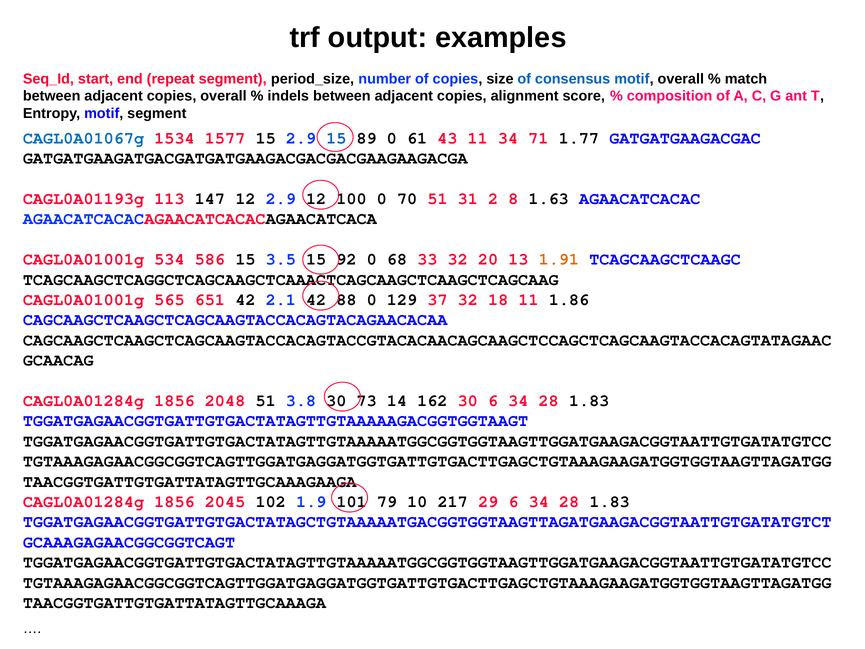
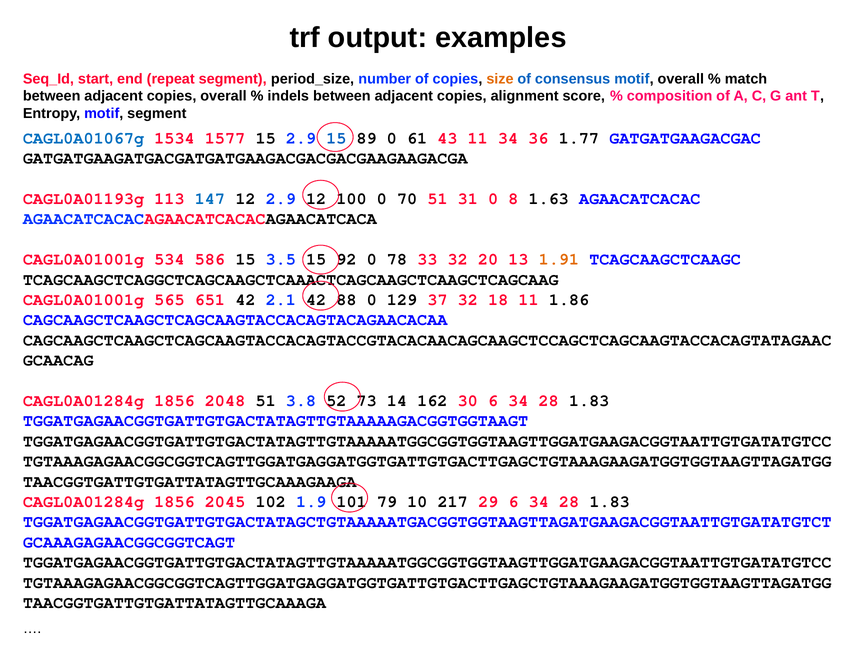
size colour: black -> orange (500, 79)
71: 71 -> 36 (538, 138)
147 colour: black -> blue (210, 199)
31 2: 2 -> 0 (493, 199)
68: 68 -> 78 (397, 259)
3.8 30: 30 -> 52 (336, 401)
